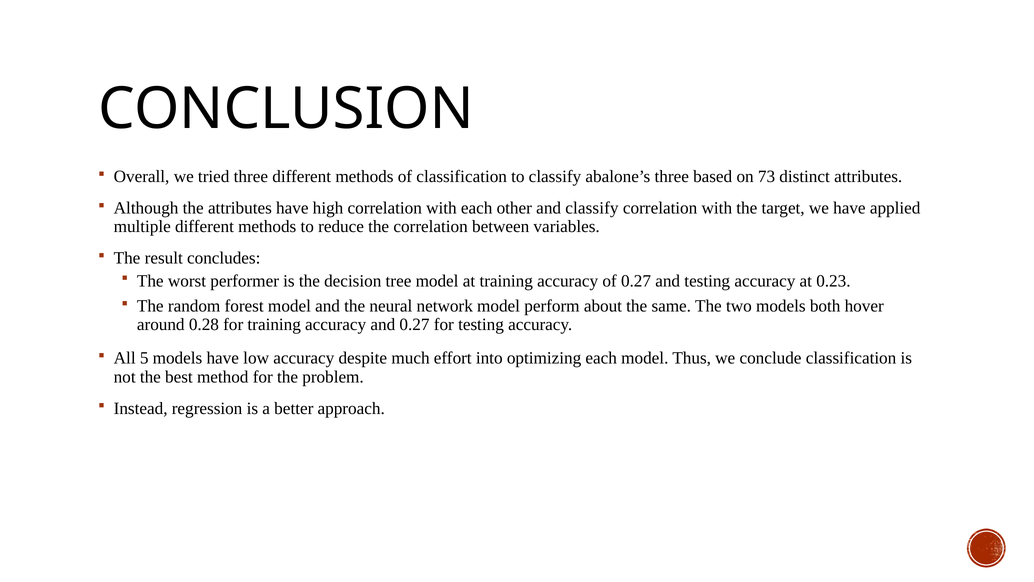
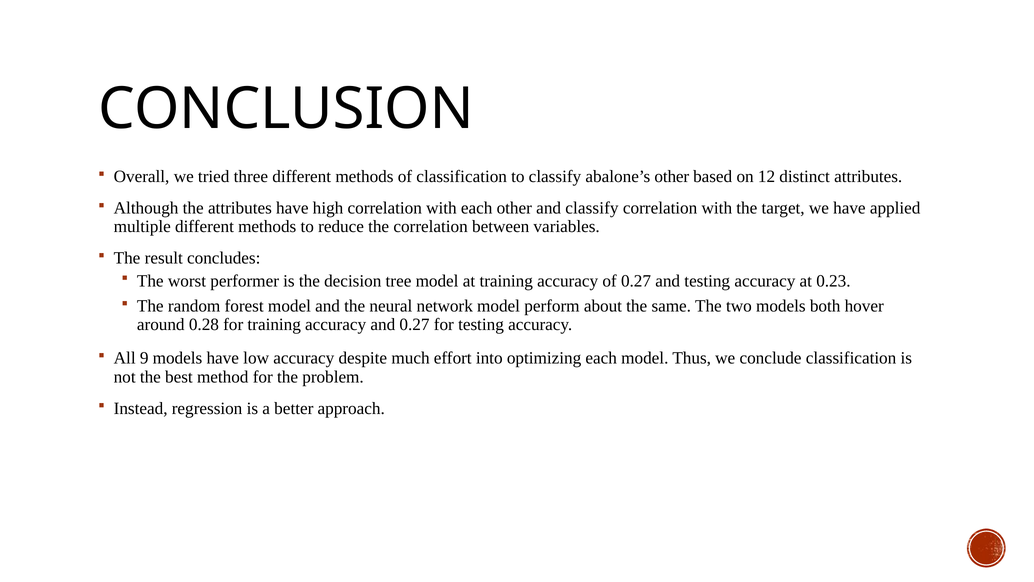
abalone’s three: three -> other (672, 176)
73: 73 -> 12 (767, 176)
5: 5 -> 9 (144, 358)
